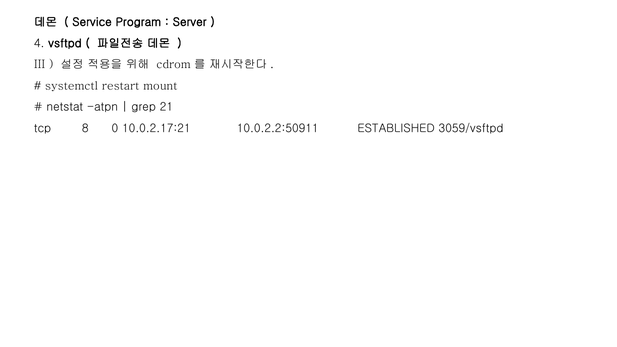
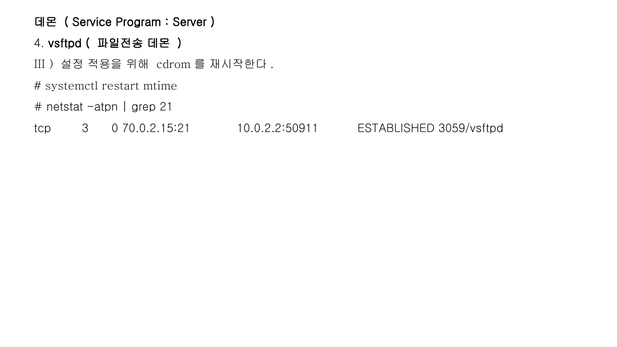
mount: mount -> mtime (160, 86)
8: 8 -> 3 (85, 128)
10.0.2.17:21: 10.0.2.17:21 -> 70.0.2.15:21 (156, 128)
